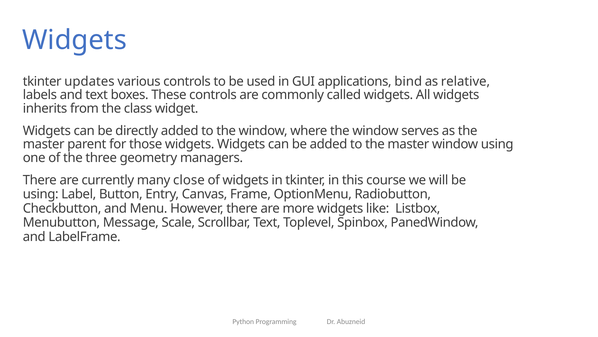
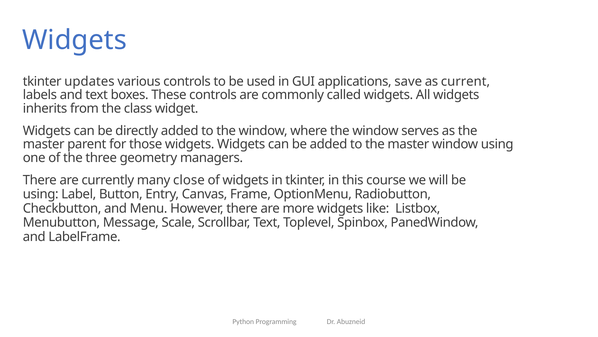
bind: bind -> save (408, 81)
relative: relative -> current (465, 81)
